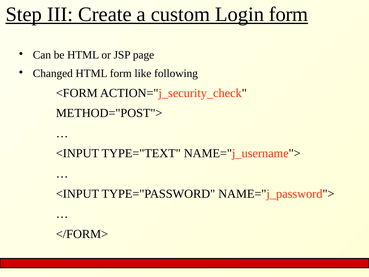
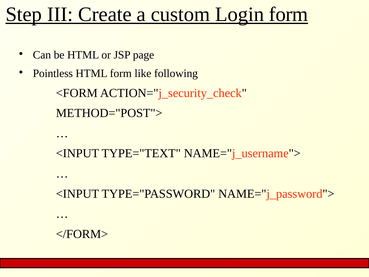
Changed: Changed -> Pointless (53, 73)
